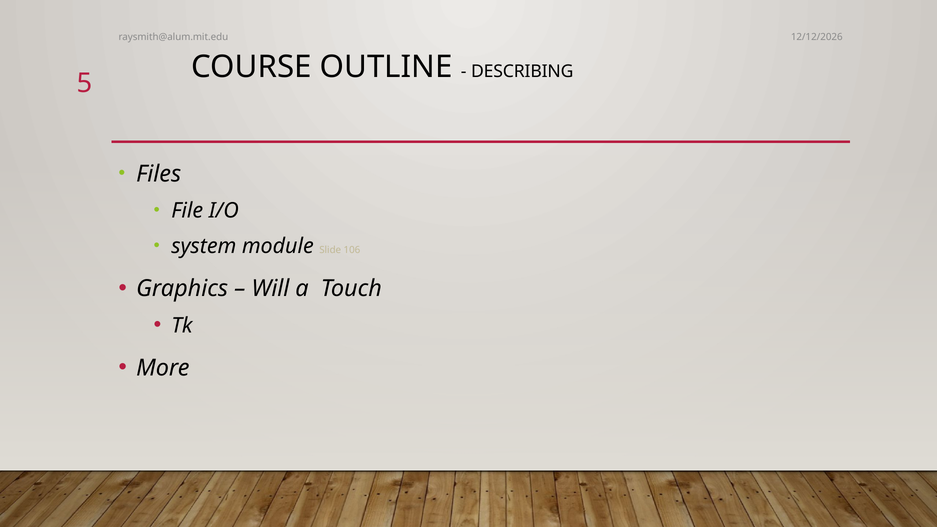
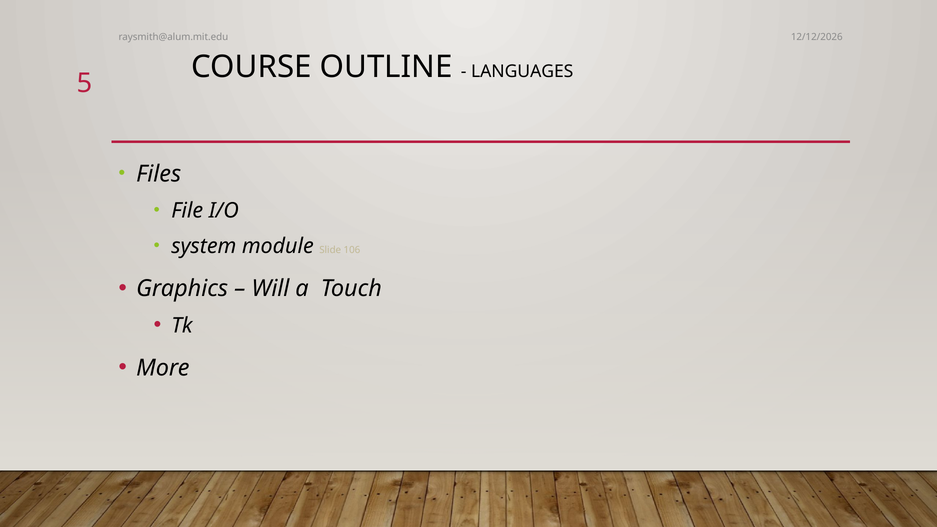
DESCRIBING: DESCRIBING -> LANGUAGES (522, 72)
